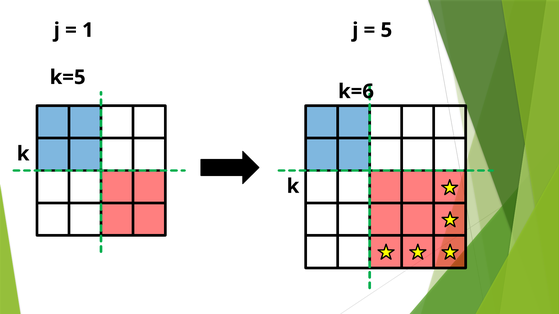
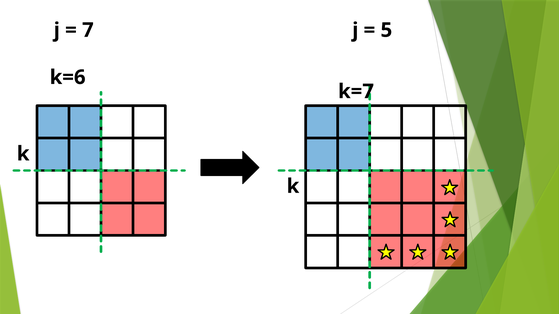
1: 1 -> 7 (88, 30)
k=5: k=5 -> k=6 (68, 77)
k=6: k=6 -> k=7 (356, 92)
